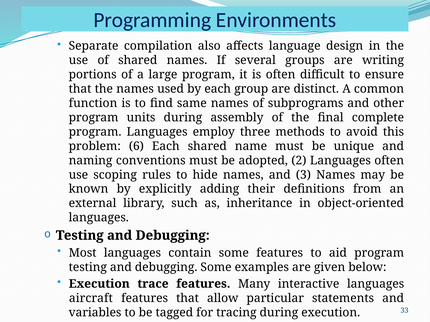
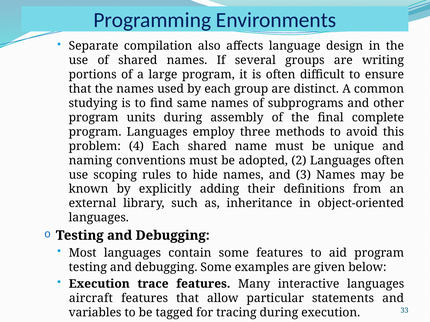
function: function -> studying (93, 103)
6: 6 -> 4 (136, 146)
